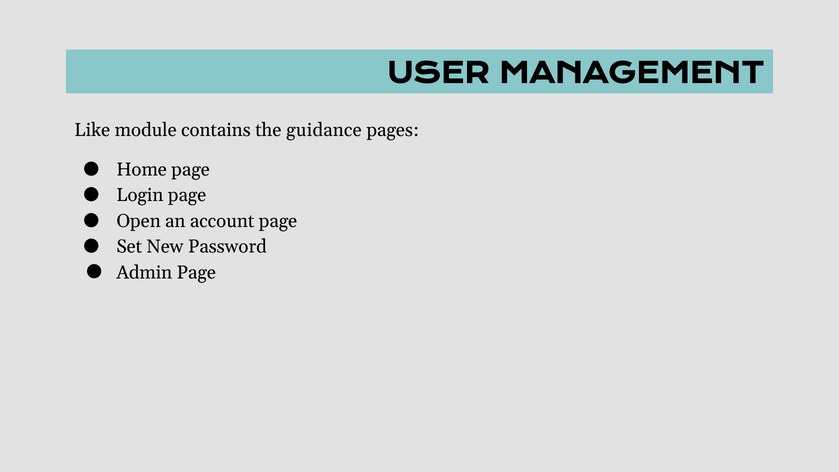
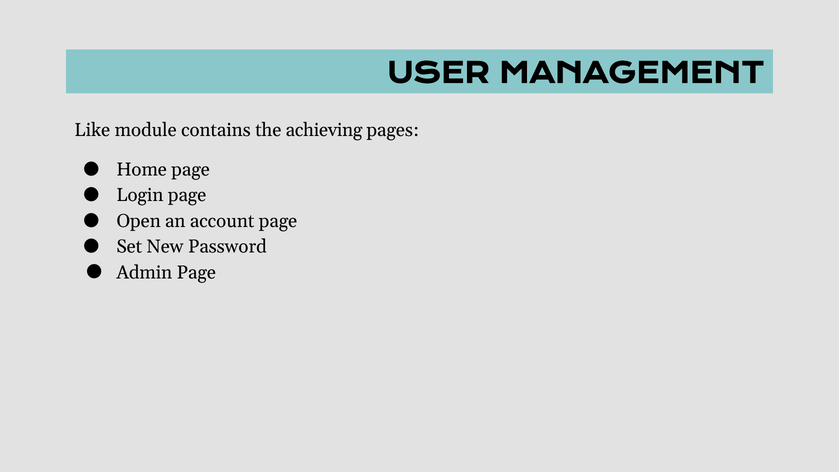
guidance: guidance -> achieving (324, 130)
